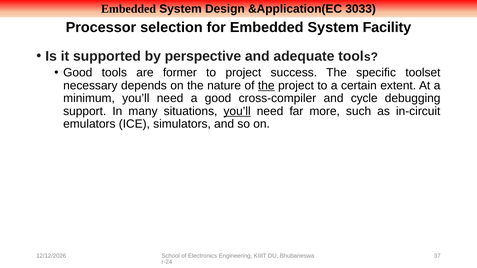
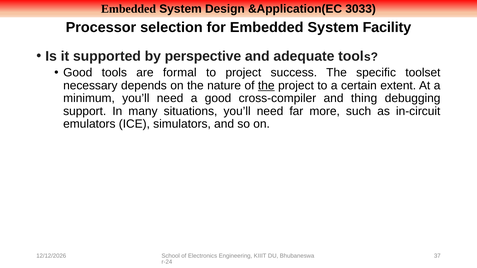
former: former -> formal (180, 73)
cycle: cycle -> thing (364, 98)
you’ll underline: present -> none (237, 111)
